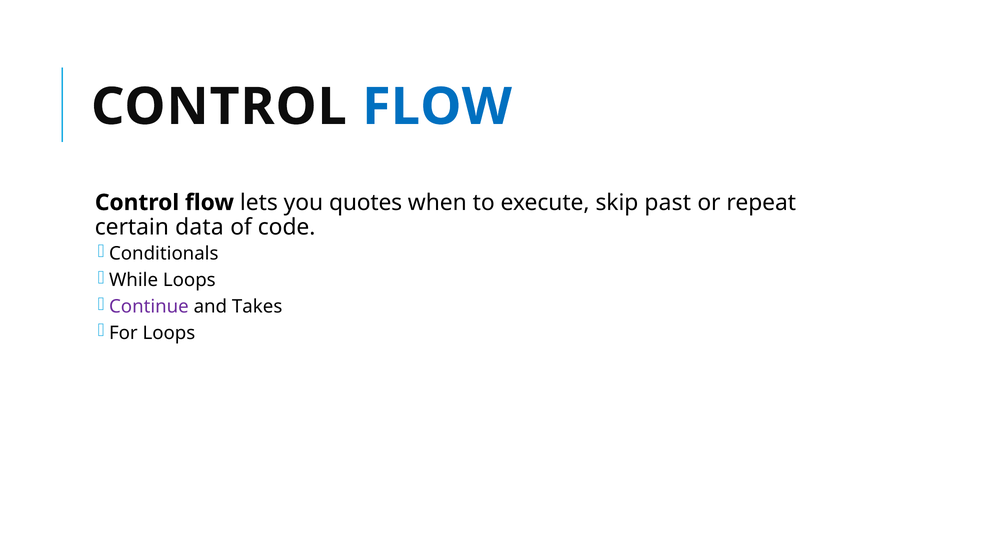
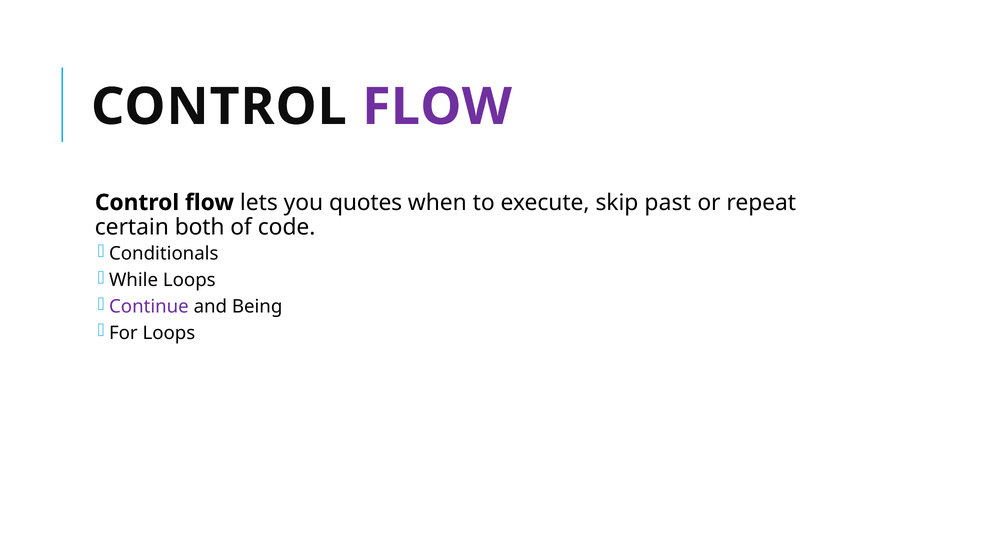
FLOW colour: blue -> purple (437, 107)
data: data -> both (200, 227)
Takes: Takes -> Being (257, 307)
